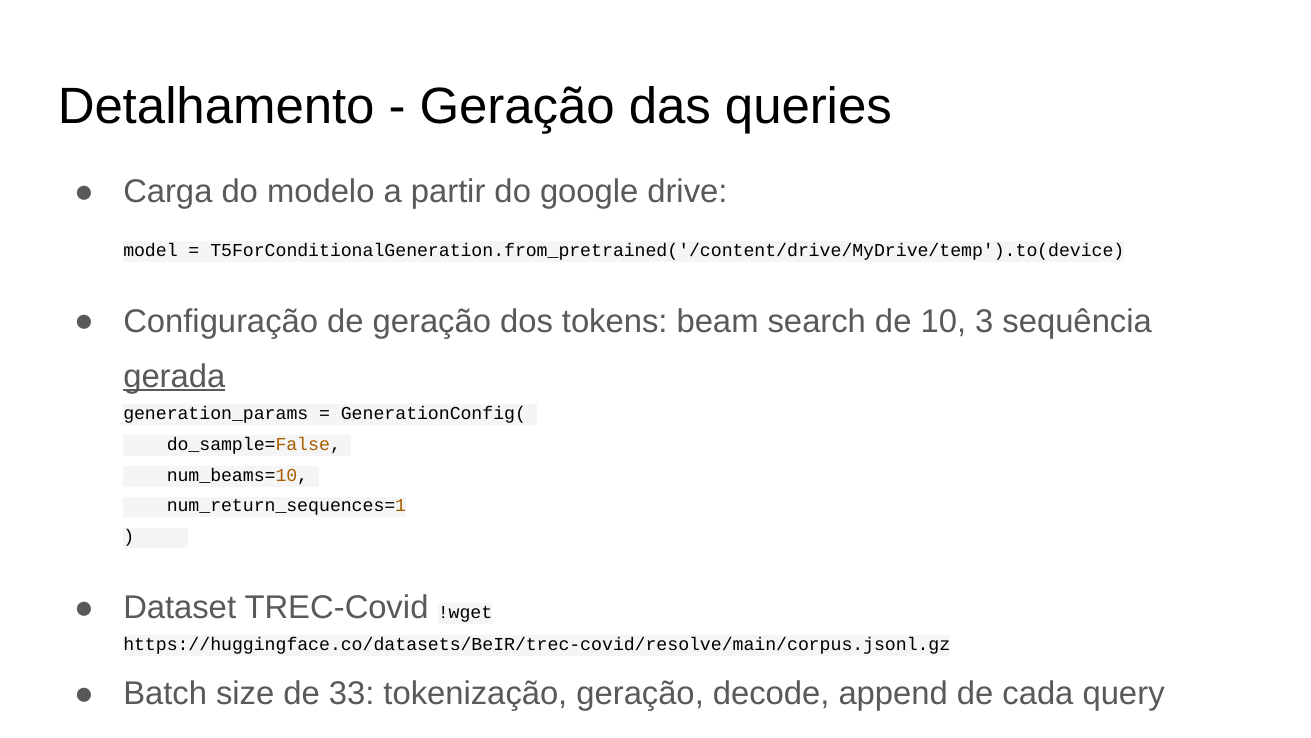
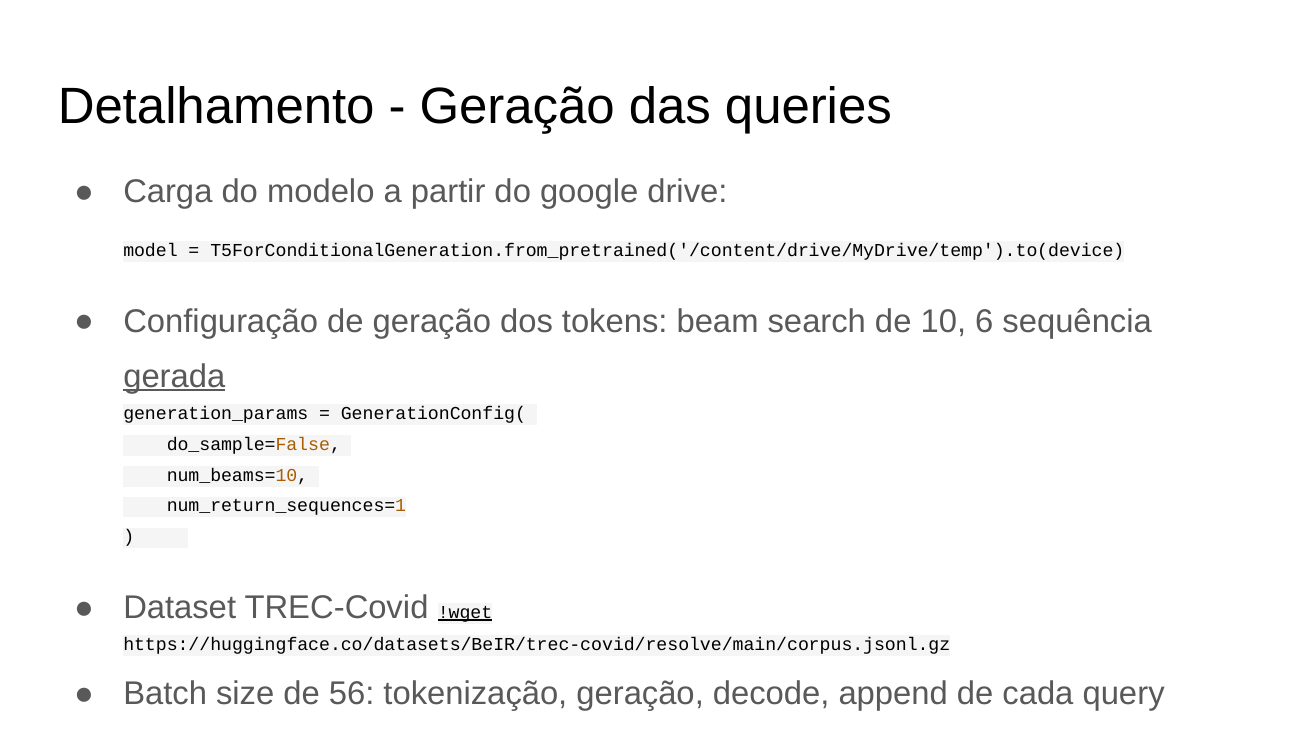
3: 3 -> 6 (984, 321)
!wget underline: none -> present (465, 612)
33: 33 -> 56 (352, 693)
